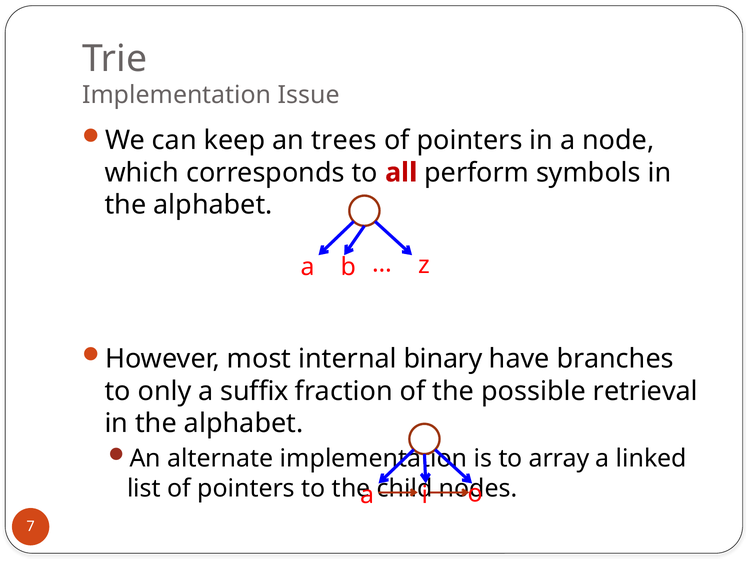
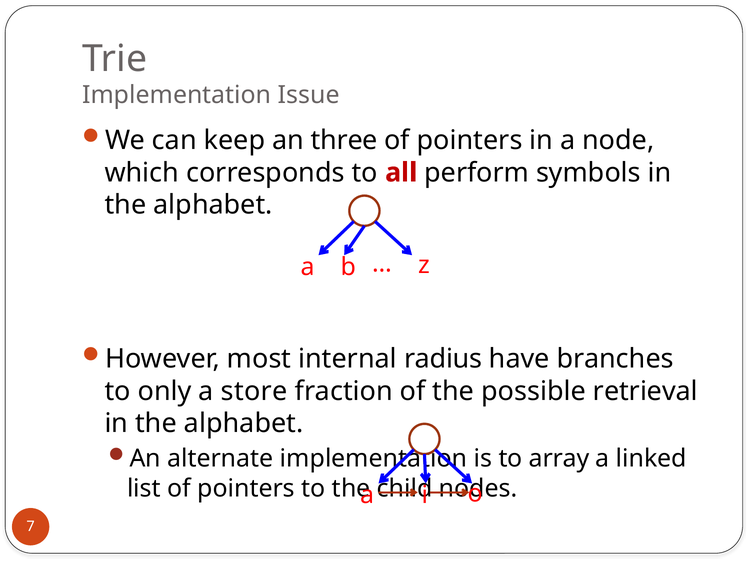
trees: trees -> three (344, 140)
binary: binary -> radius (443, 359)
suffix: suffix -> store (254, 391)
